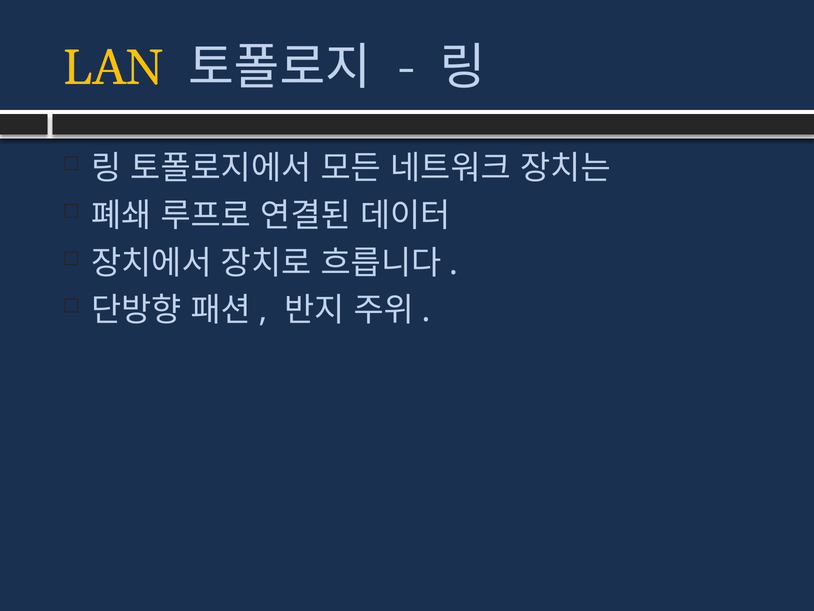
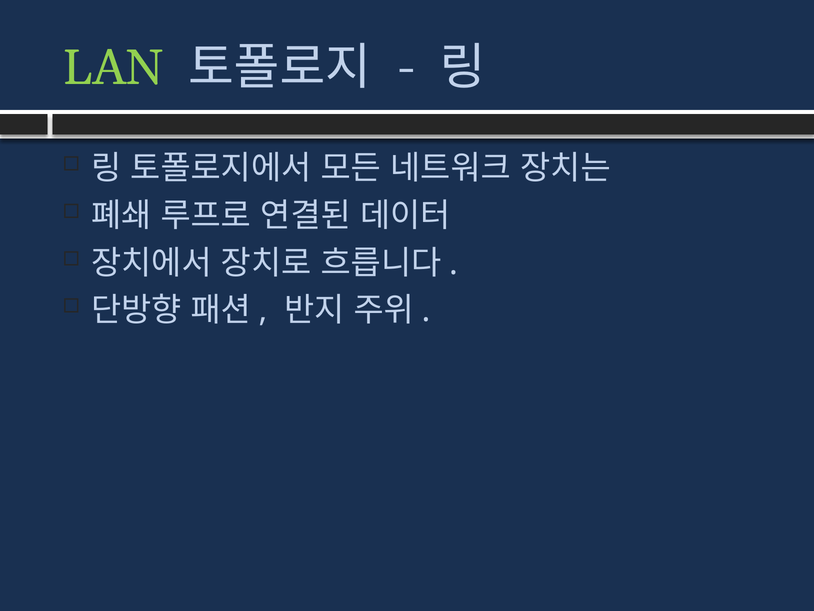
LAN colour: yellow -> light green (113, 68)
